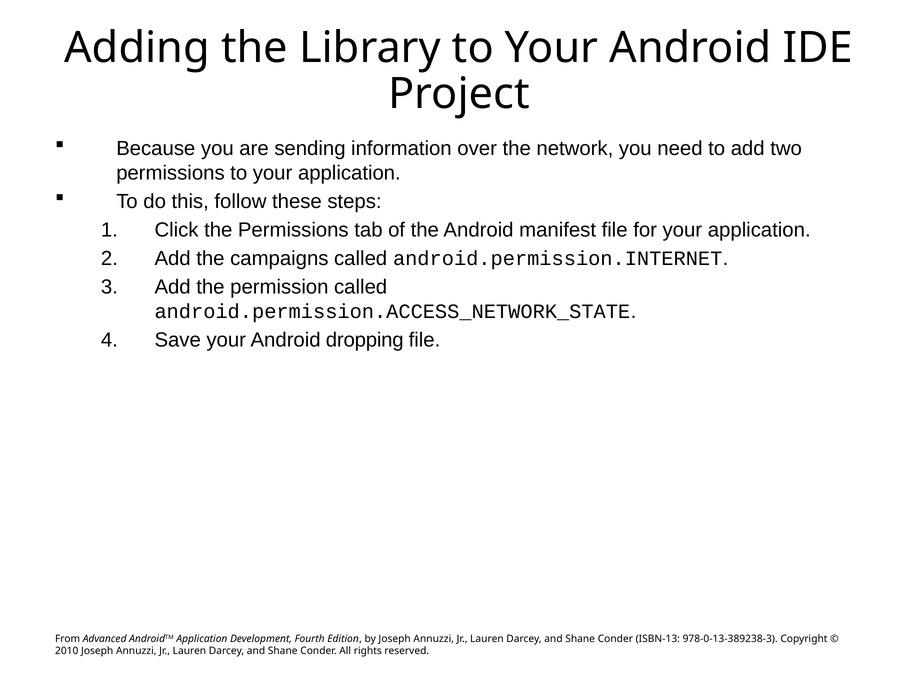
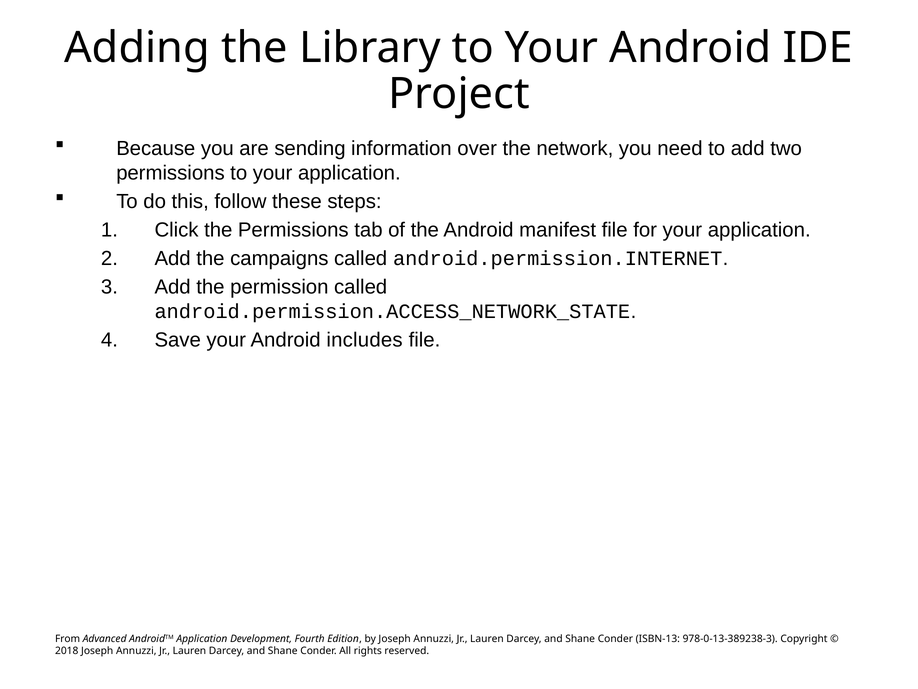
dropping: dropping -> includes (365, 340)
2010: 2010 -> 2018 (67, 651)
